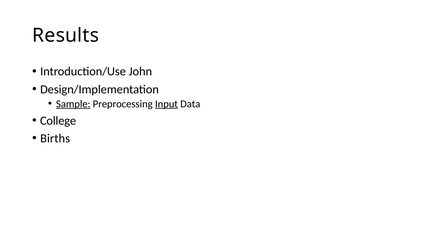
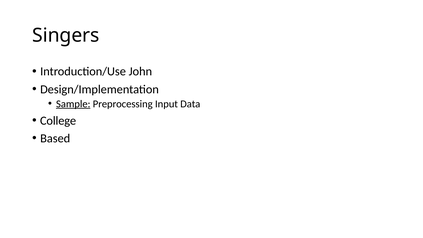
Results: Results -> Singers (66, 36)
Input underline: present -> none (166, 104)
Births: Births -> Based (55, 138)
